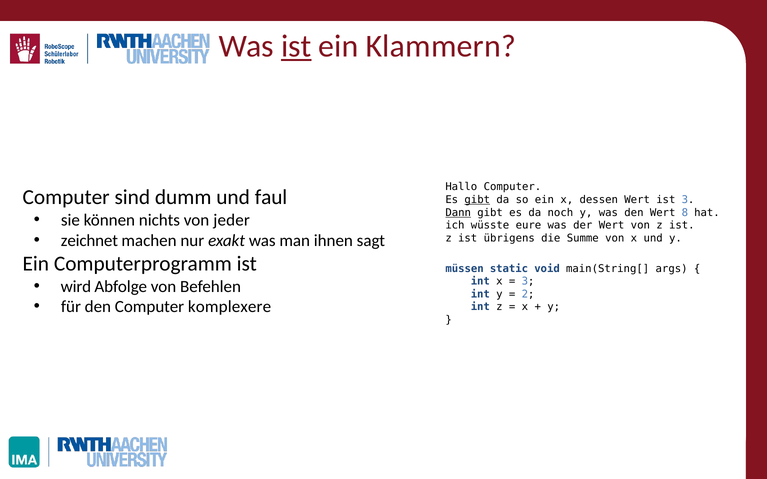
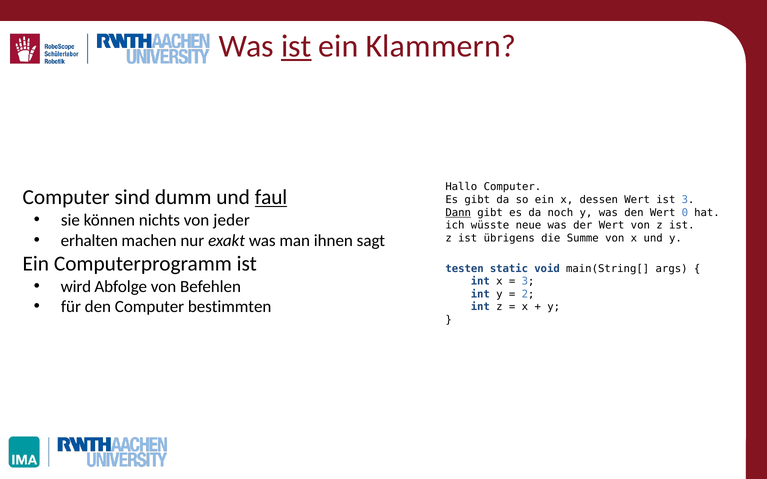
faul underline: none -> present (271, 197)
gibt underline: present -> none (477, 200)
8: 8 -> 0 (685, 213)
eure: eure -> neue (528, 225)
zeichnet: zeichnet -> erhalten (89, 241)
müssen: müssen -> testen (465, 269)
komplexere: komplexere -> bestimmten (230, 307)
